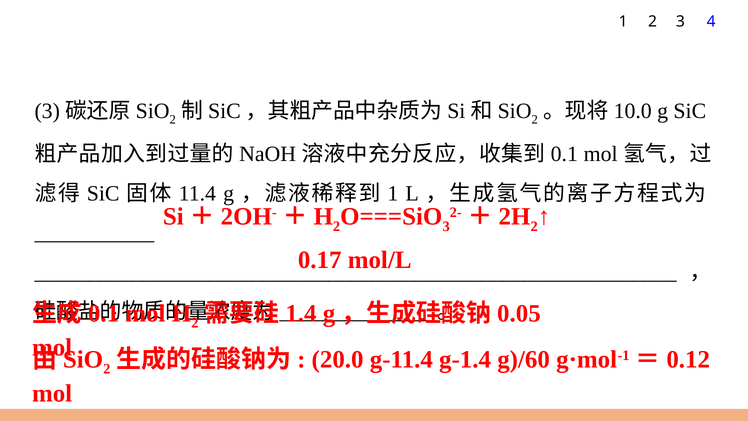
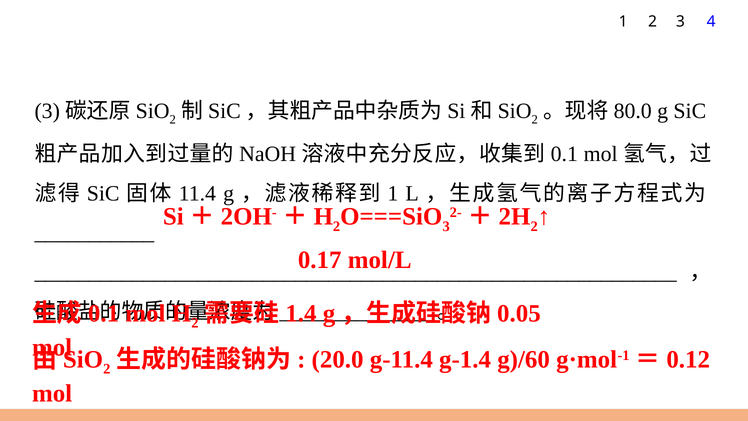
10.0: 10.0 -> 80.0 (633, 111)
